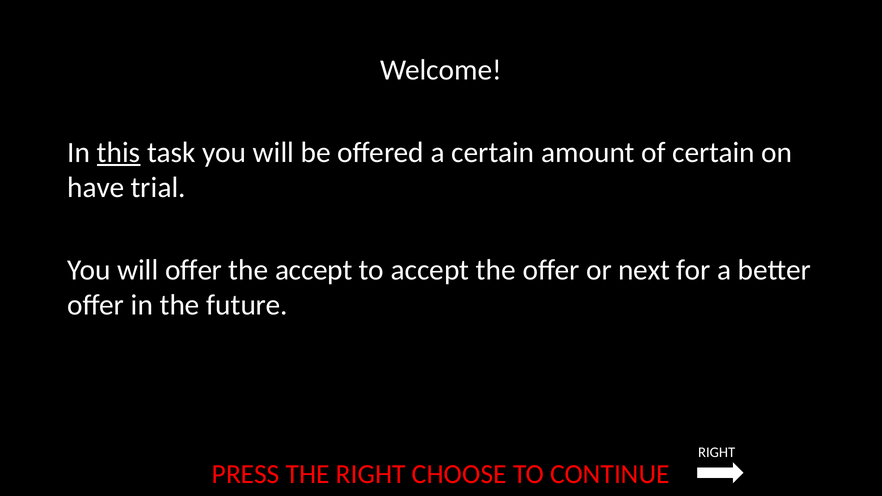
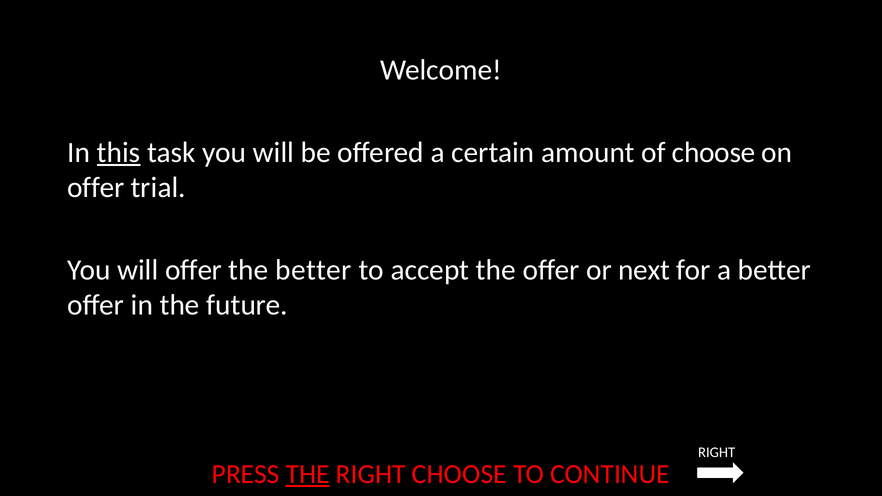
of certain: certain -> choose (714, 152)
have: have -> offer (96, 188)
the accept: accept -> better (313, 270)
THE underline: none -> present (308, 474)
